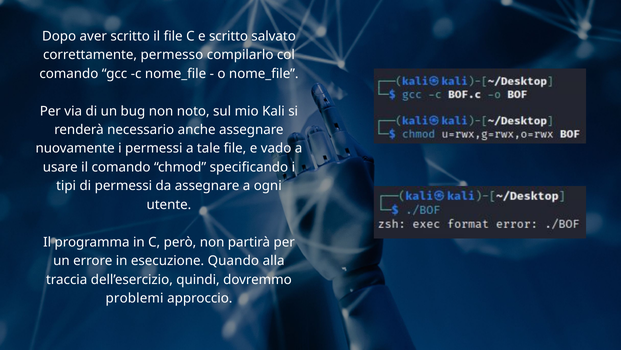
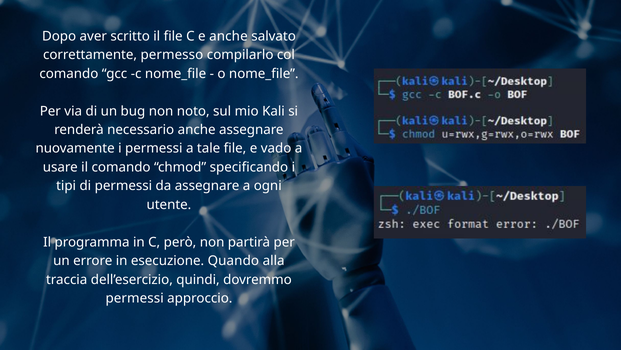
e scritto: scritto -> anche (228, 36)
problemi: problemi -> permessi (135, 298)
